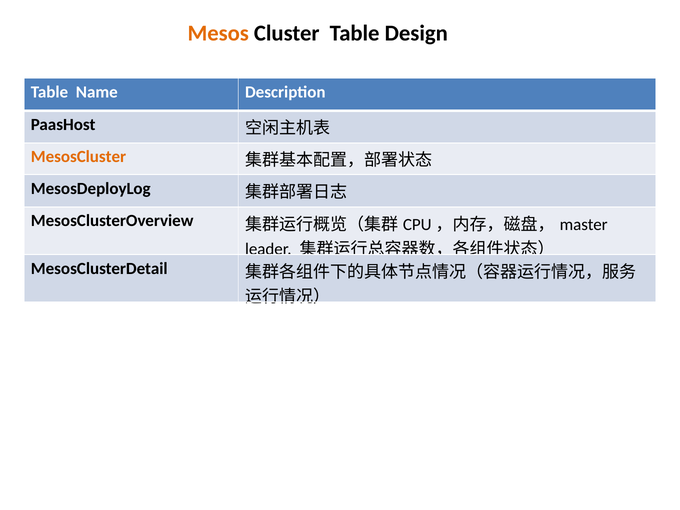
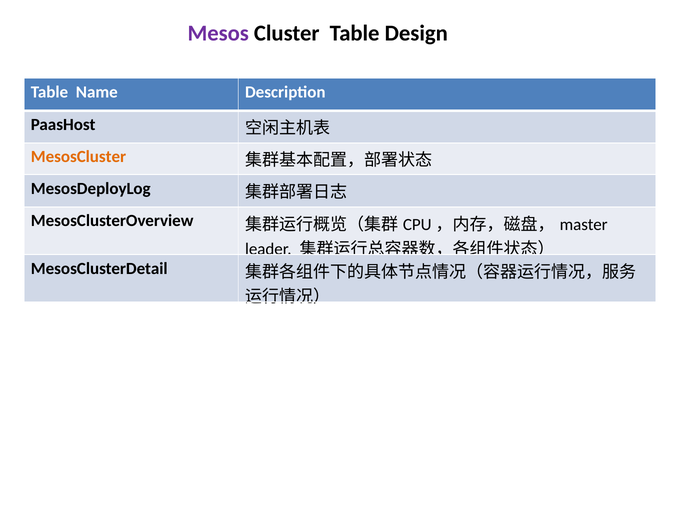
Mesos colour: orange -> purple (218, 33)
